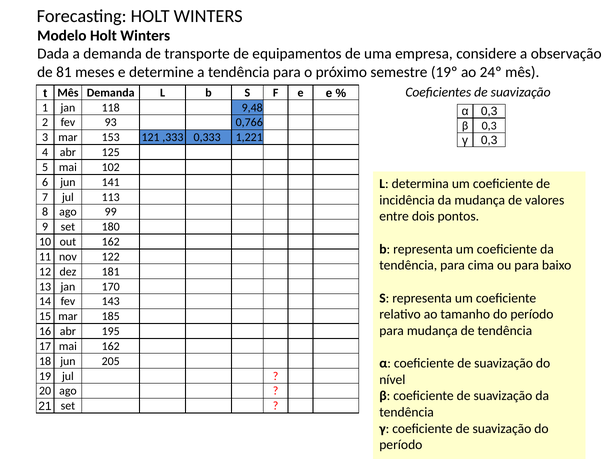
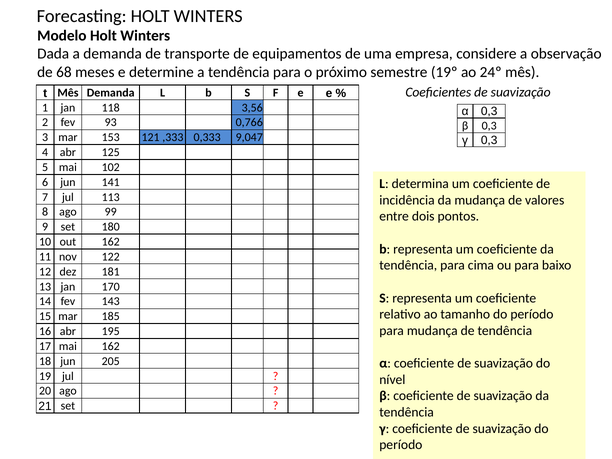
81: 81 -> 68 (64, 72)
9,48: 9,48 -> 3,56 (252, 108)
1,221: 1,221 -> 9,047 (249, 137)
